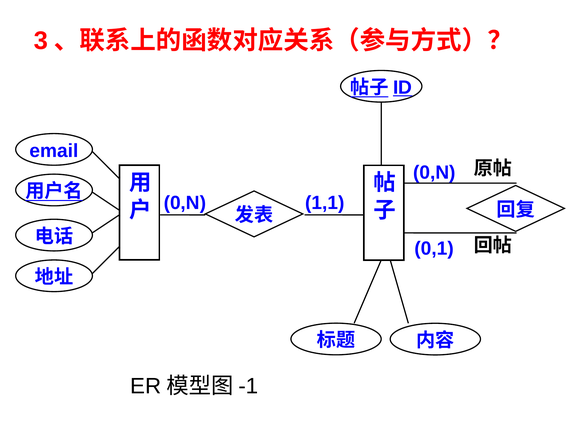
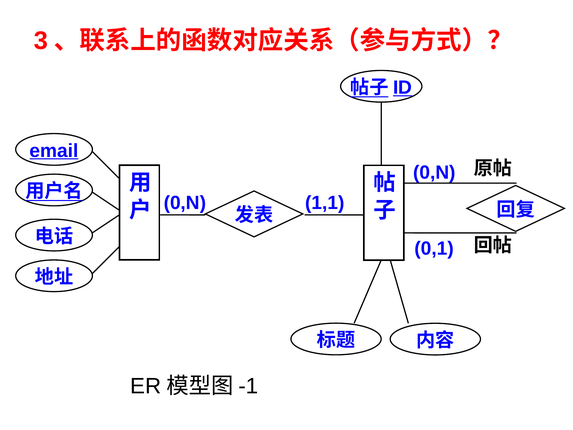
email underline: none -> present (54, 151)
